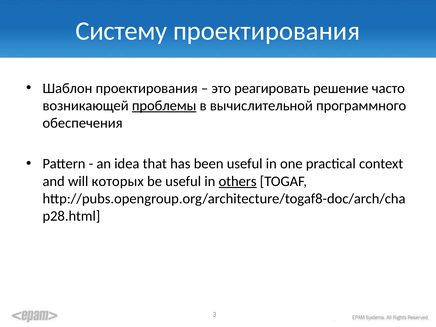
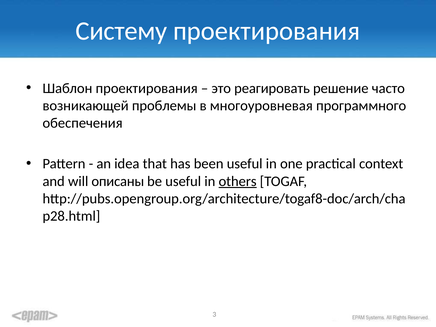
проблемы underline: present -> none (164, 106)
вычислительной: вычислительной -> многоуровневая (261, 106)
которых: которых -> описаны (118, 181)
